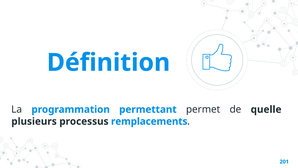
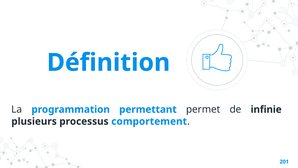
quelle: quelle -> infinie (266, 109)
remplacements: remplacements -> comportement (149, 121)
